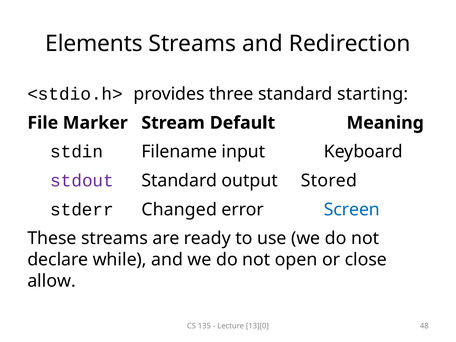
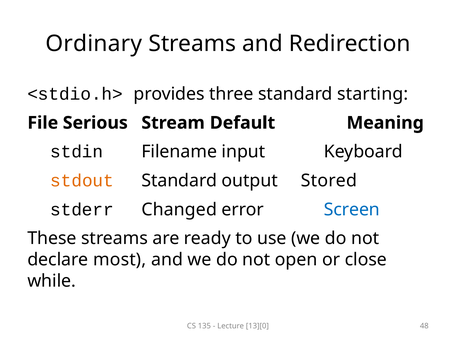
Elements: Elements -> Ordinary (94, 44)
Marker: Marker -> Serious (95, 123)
stdout colour: purple -> orange (82, 181)
while: while -> most (120, 260)
allow: allow -> while (52, 281)
